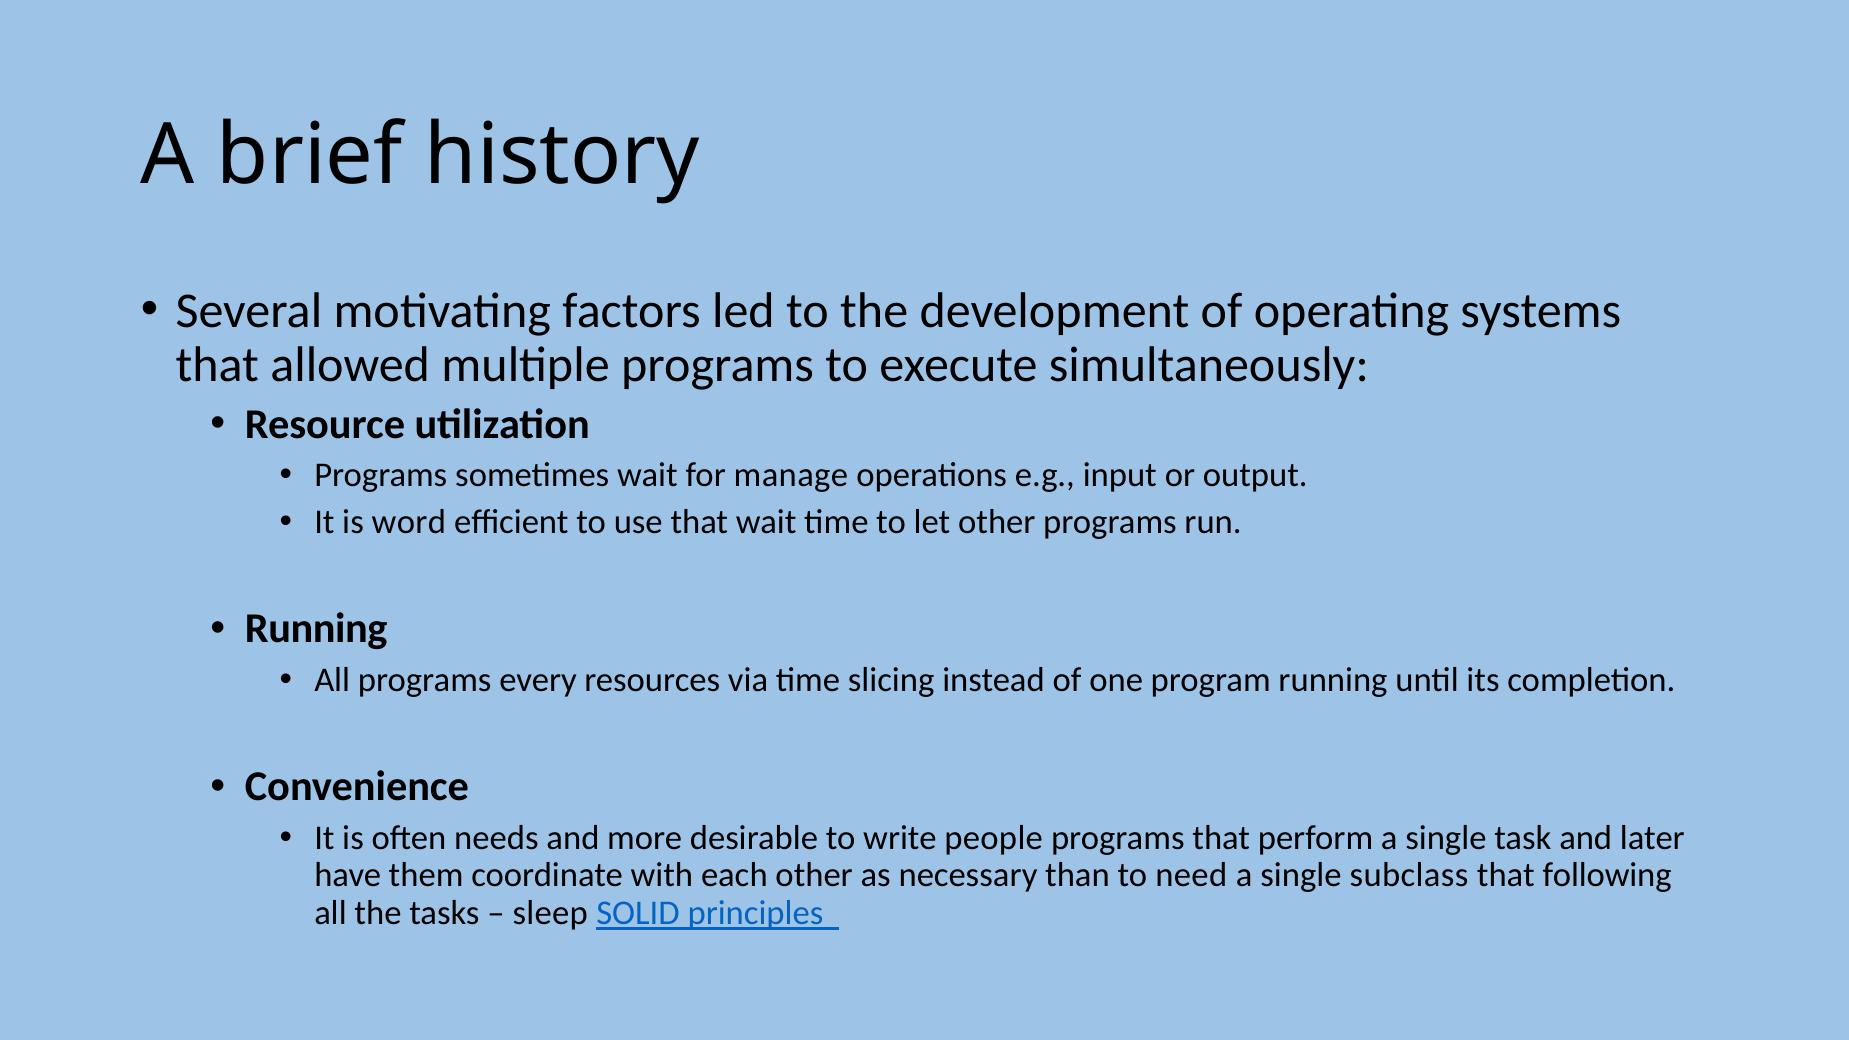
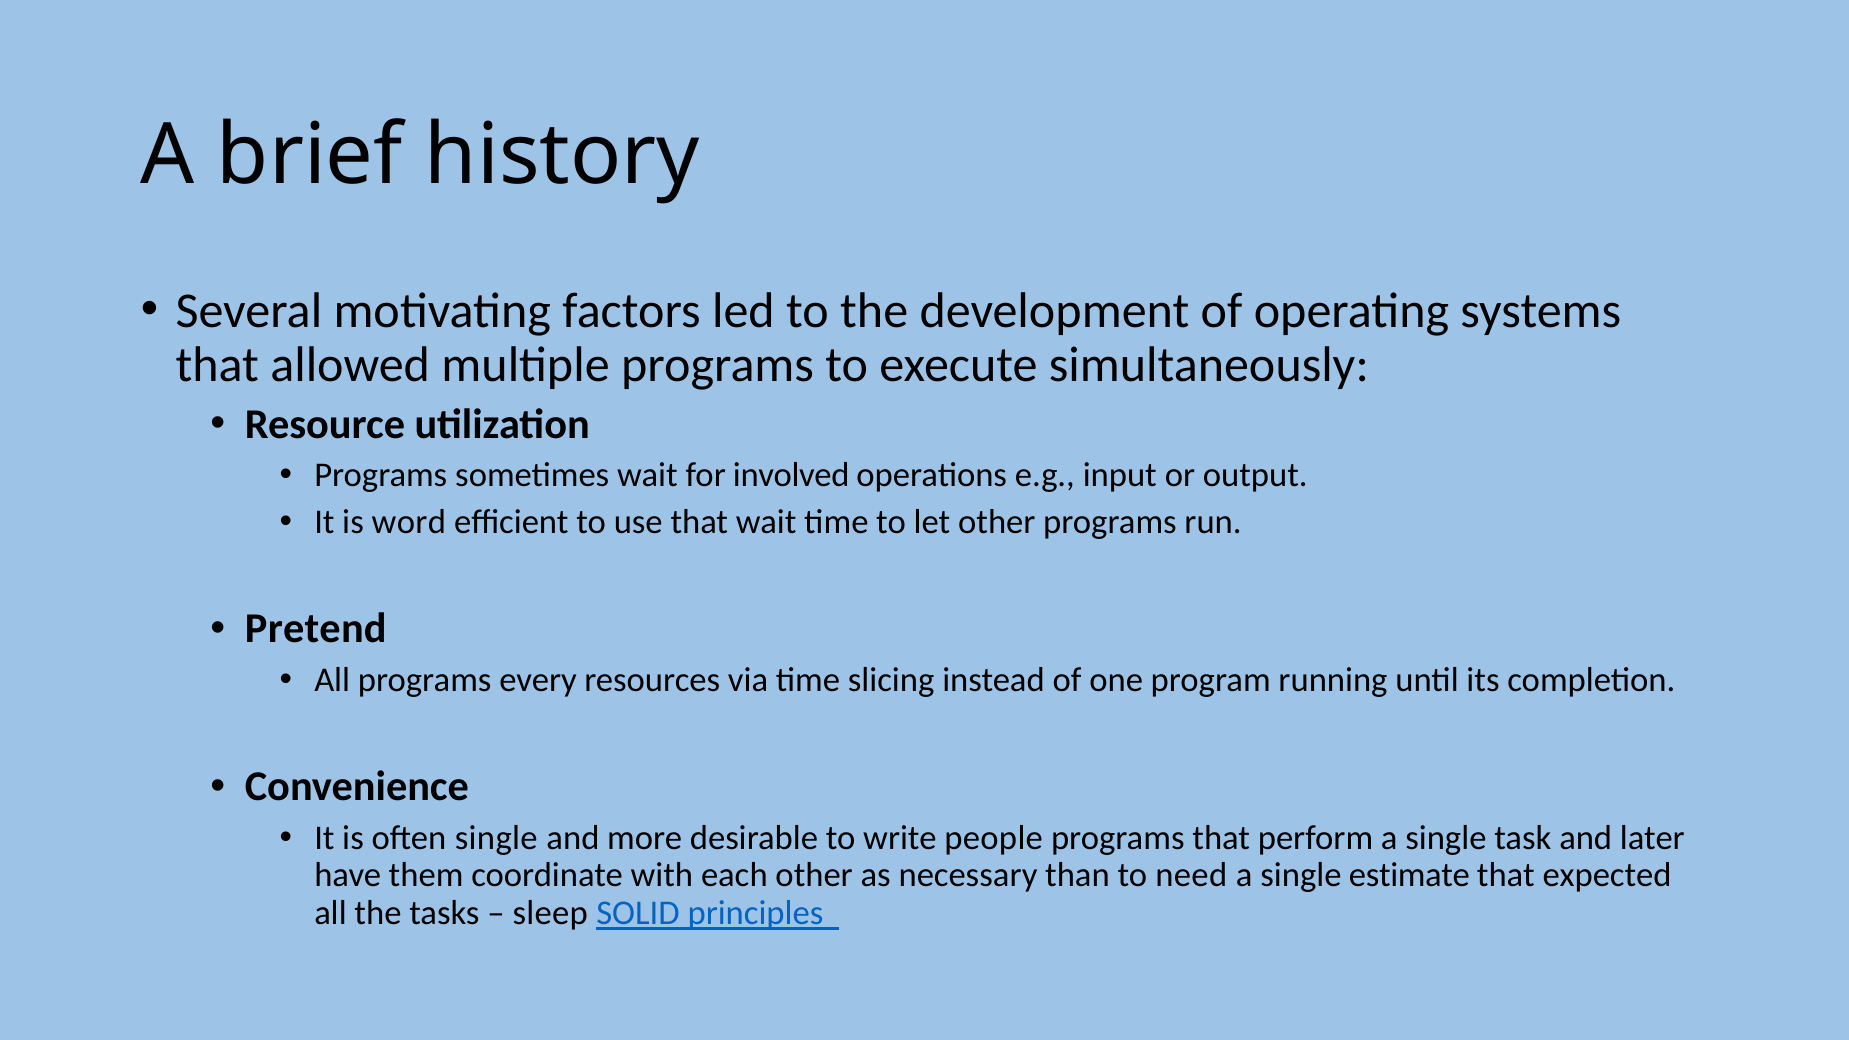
manage: manage -> involved (791, 475)
Running: Running -> Pretend (316, 629)
often needs: needs -> single (496, 838)
subclass: subclass -> estimate (1409, 875)
following: following -> expected (1607, 875)
